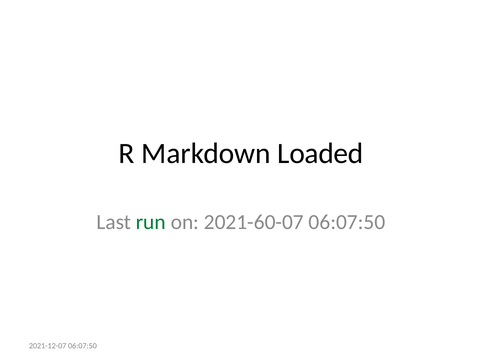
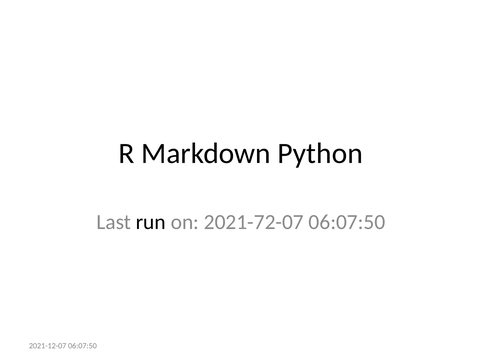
Loaded: Loaded -> Python (320, 153)
run colour: green -> black (151, 222)
2021-60-07: 2021-60-07 -> 2021-72-07 (254, 222)
